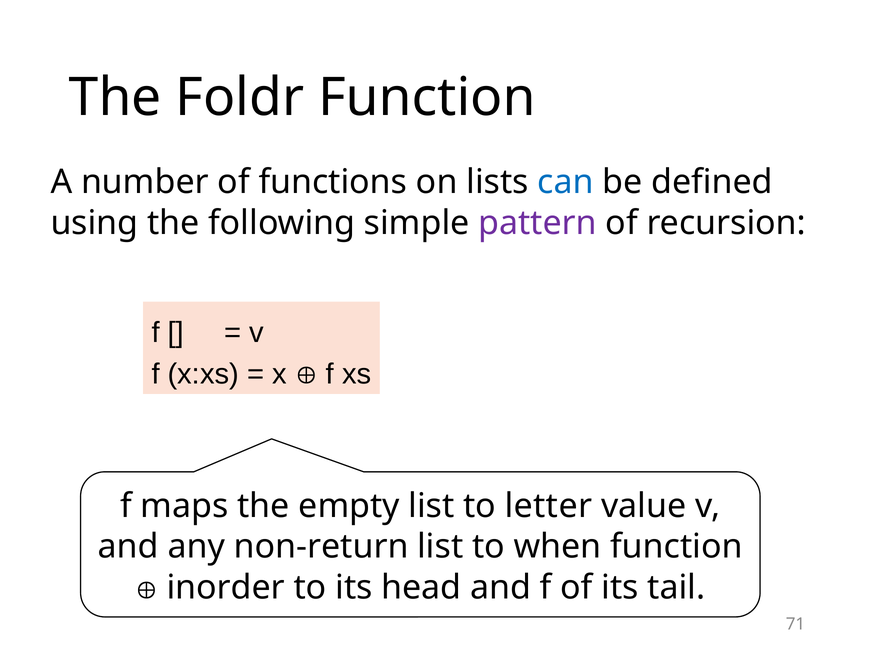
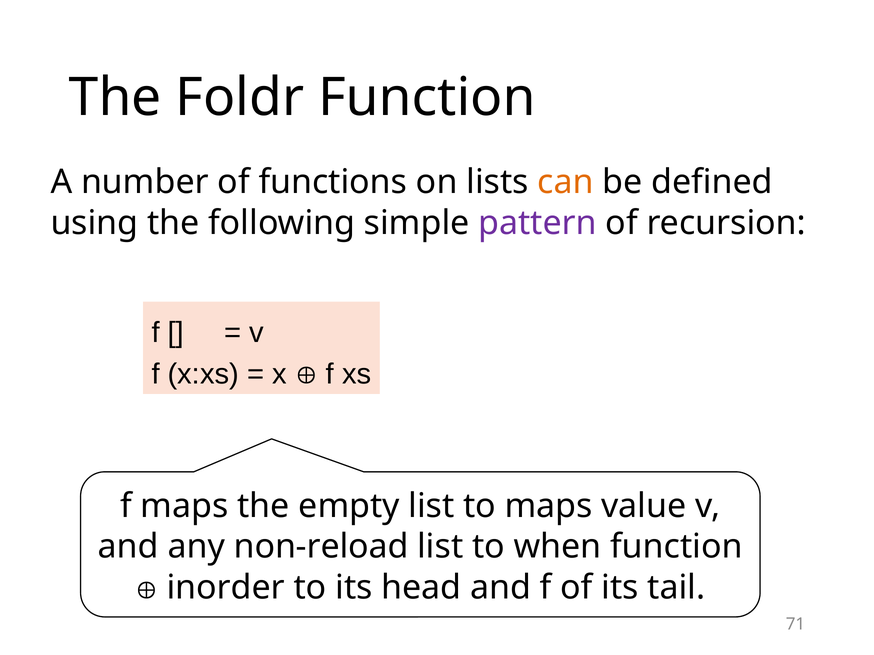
can colour: blue -> orange (566, 182)
to letter: letter -> maps (549, 506)
non-return: non-return -> non-reload (321, 547)
